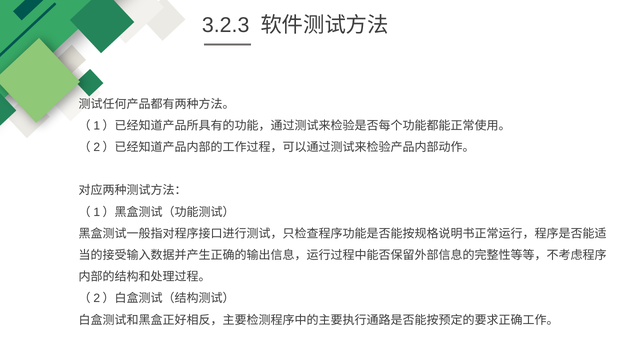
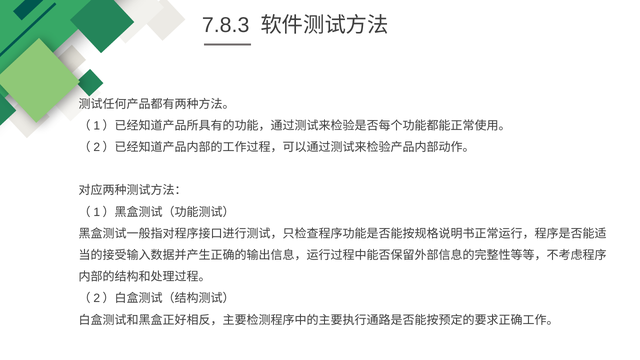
3.2.3: 3.2.3 -> 7.8.3 (226, 25)
